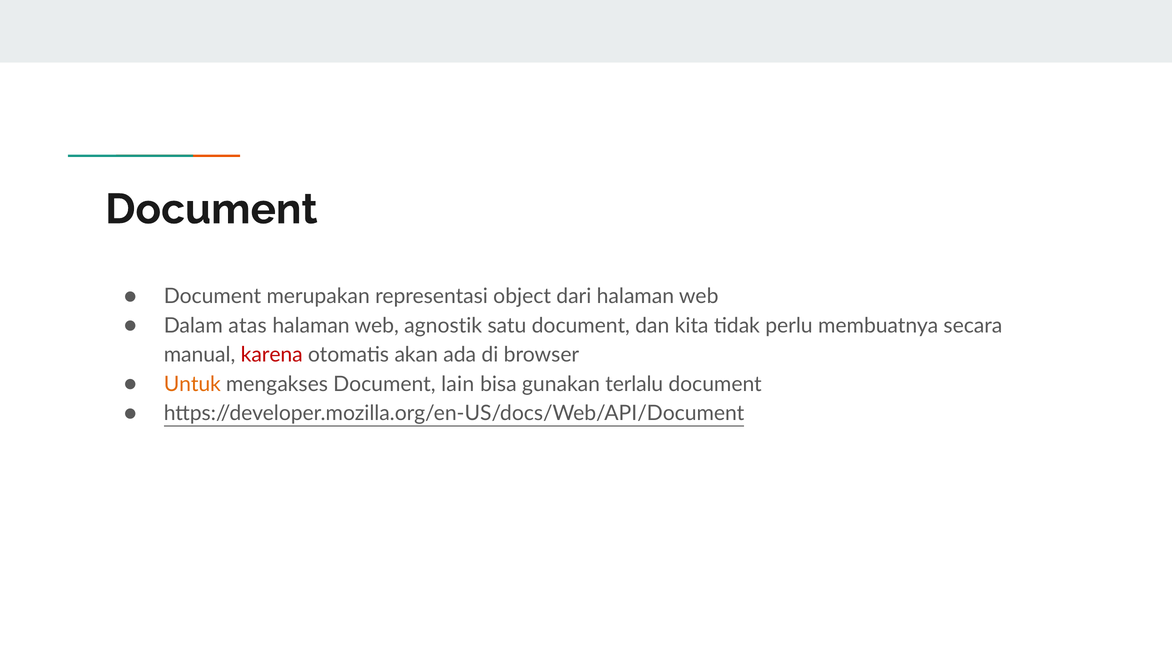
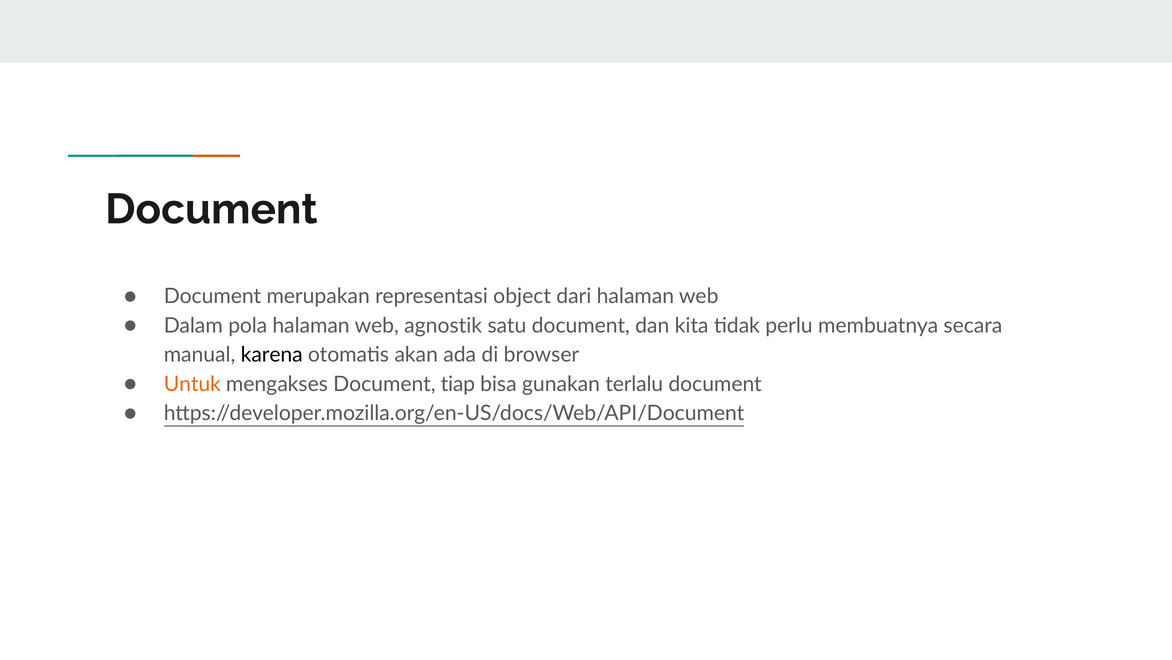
atas: atas -> pola (248, 325)
karena colour: red -> black (272, 355)
lain: lain -> tiap (458, 384)
